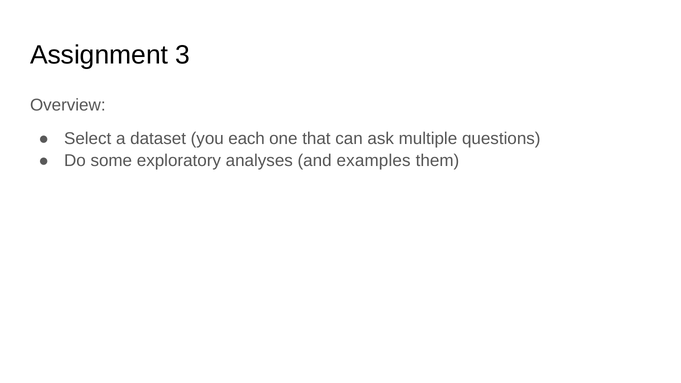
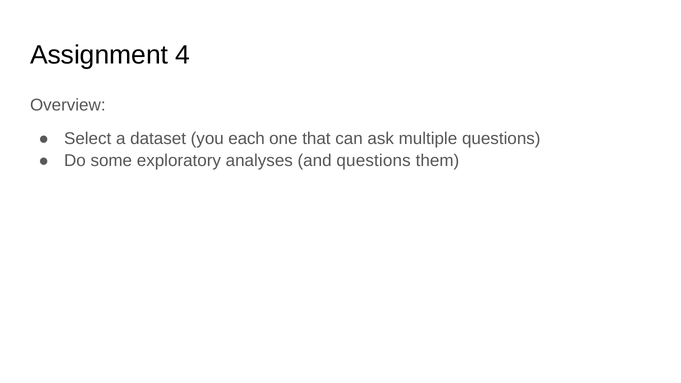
3: 3 -> 4 (183, 55)
and examples: examples -> questions (374, 160)
